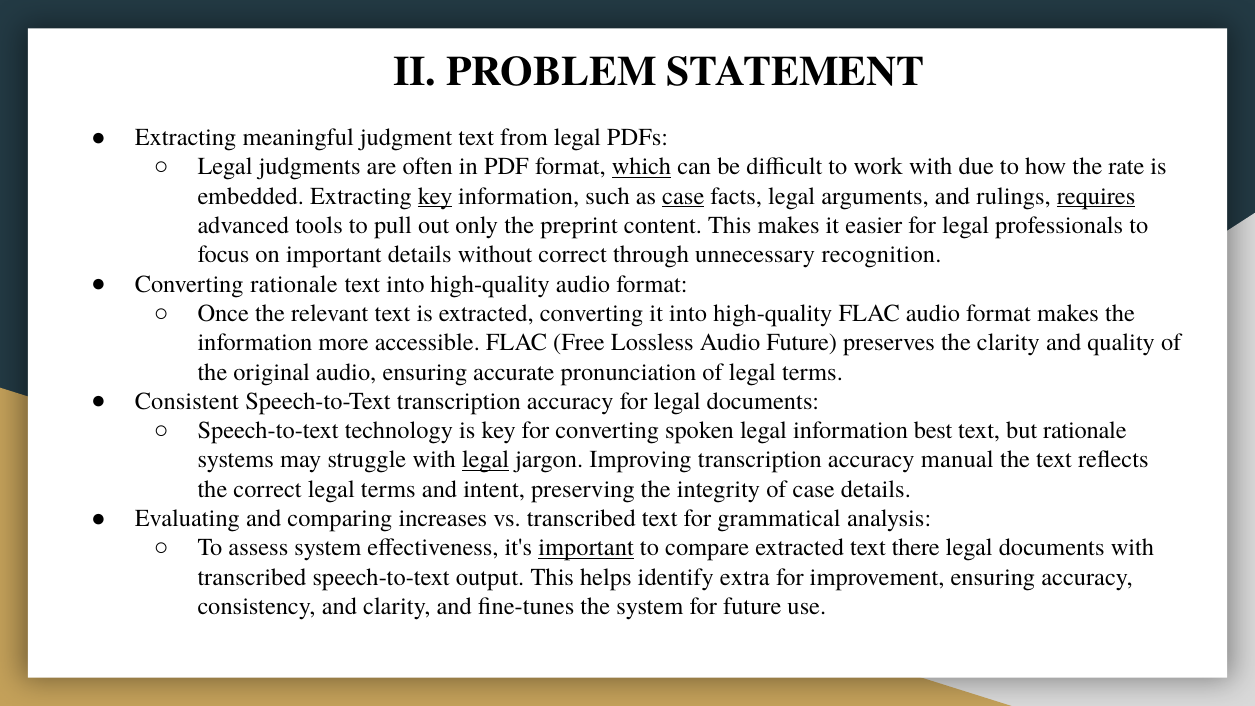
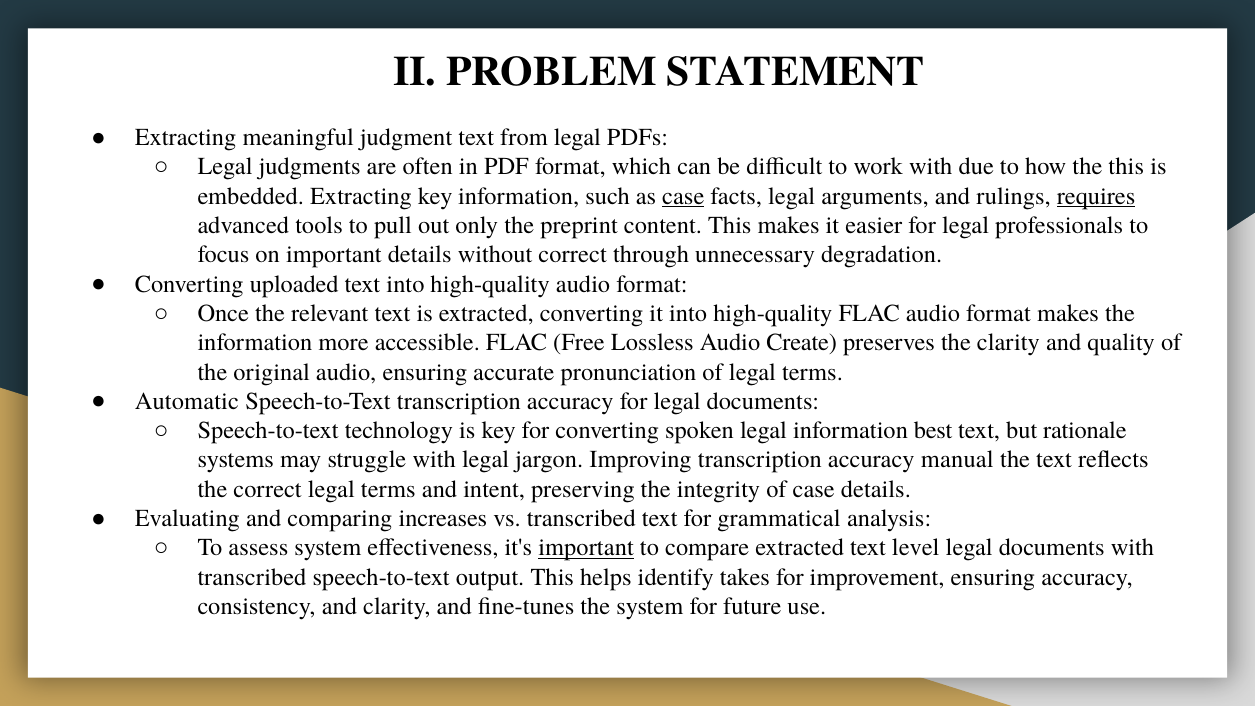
which underline: present -> none (642, 167)
the rate: rate -> this (1126, 167)
key underline: present -> none (435, 196)
recognition: recognition -> degradation (882, 255)
Converting rationale: rationale -> uploaded (294, 284)
Audio Future: Future -> Create (802, 343)
Consistent: Consistent -> Automatic (187, 401)
legal underline: present -> none (486, 460)
there: there -> level (916, 548)
extra: extra -> takes (745, 577)
